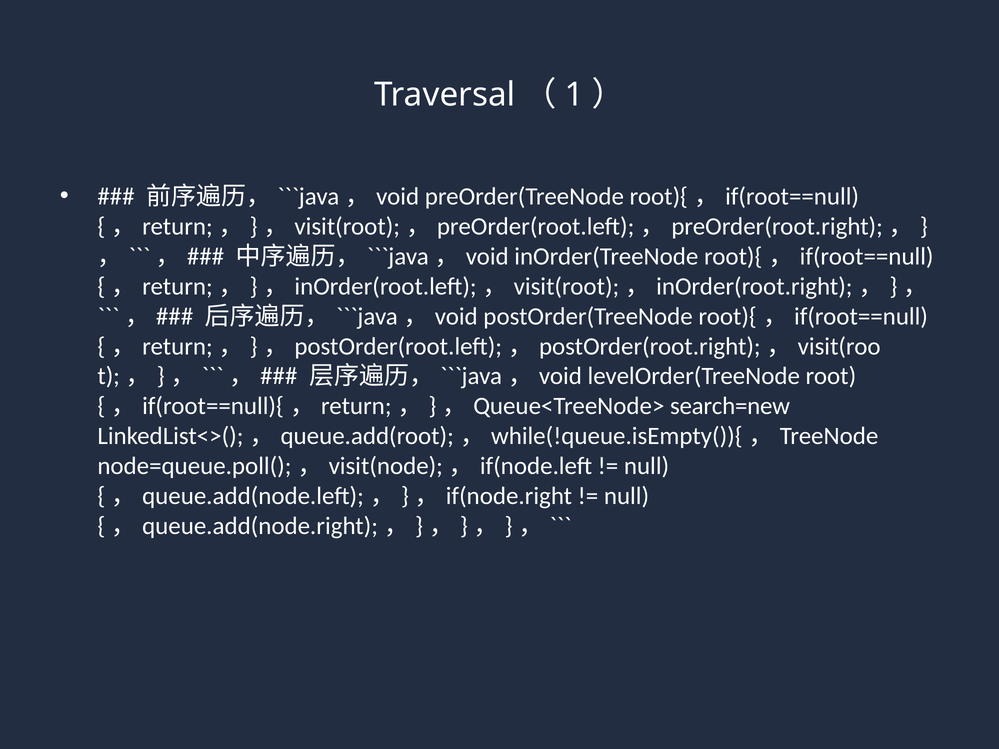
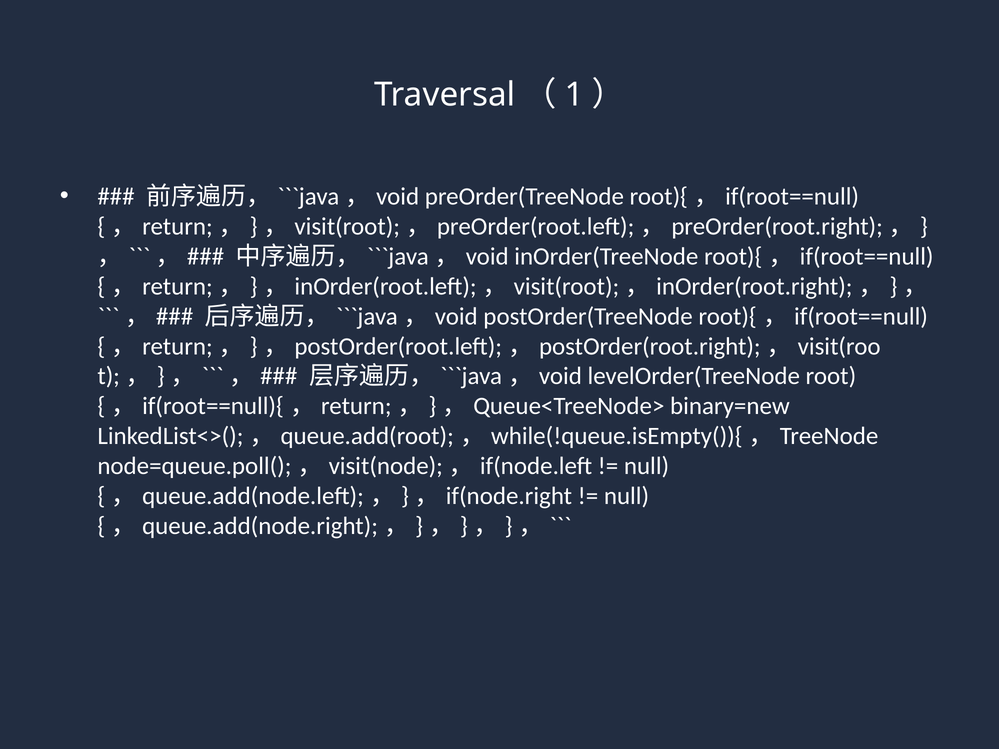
search=new: search=new -> binary=new (730, 406)
